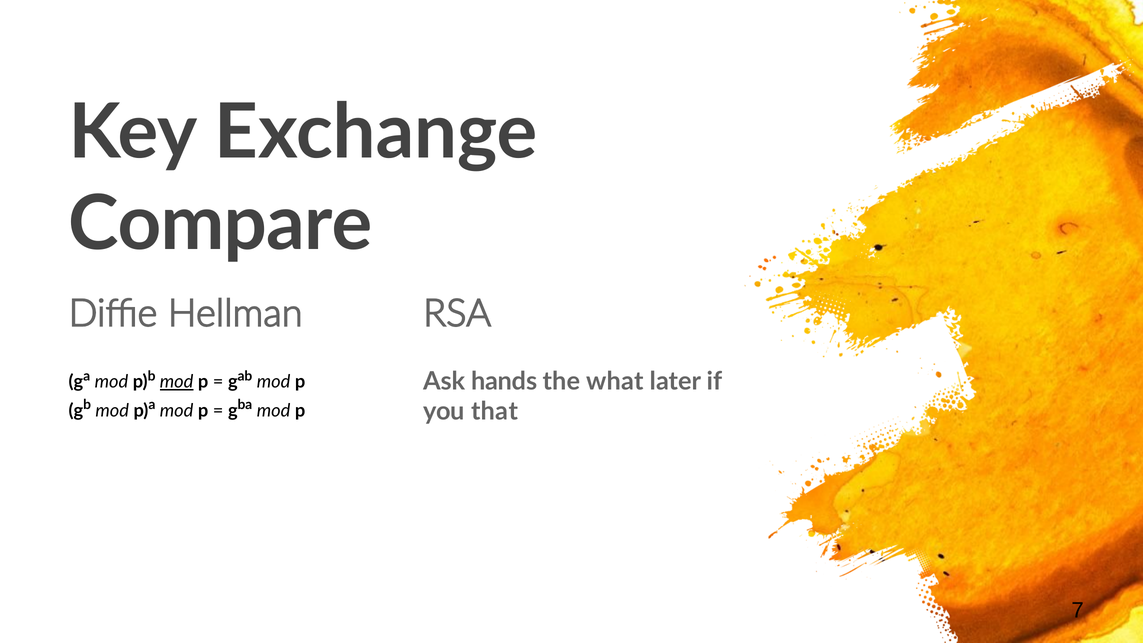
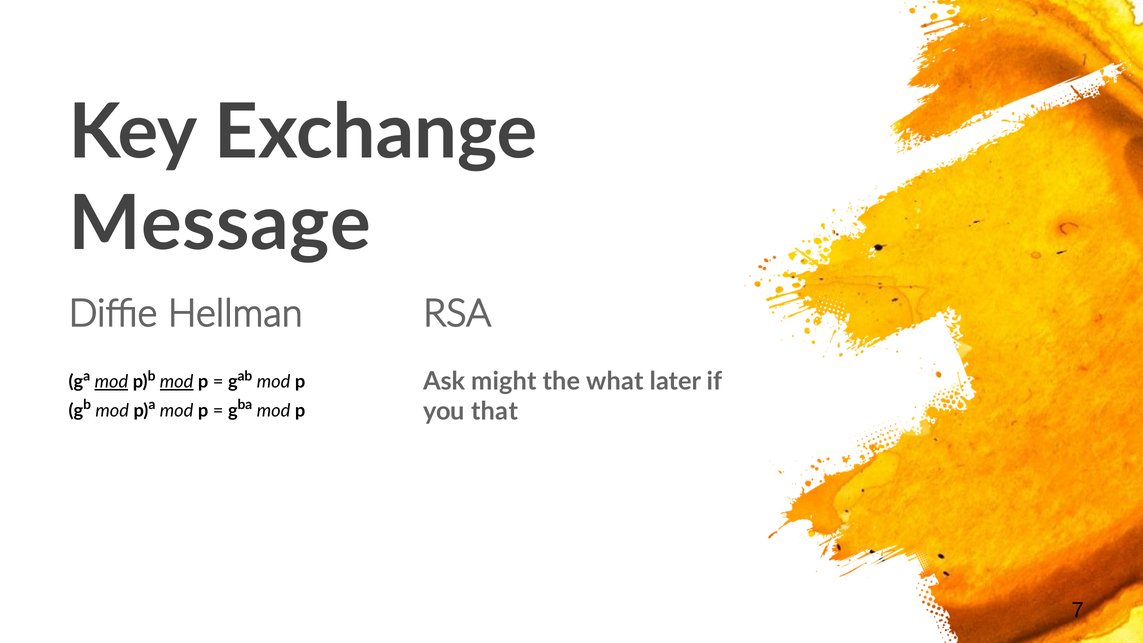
Compare: Compare -> Message (220, 224)
hands: hands -> might (504, 381)
mod underline: none -> present (111, 382)
